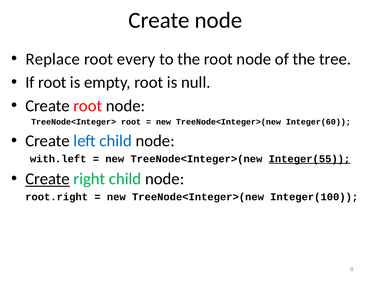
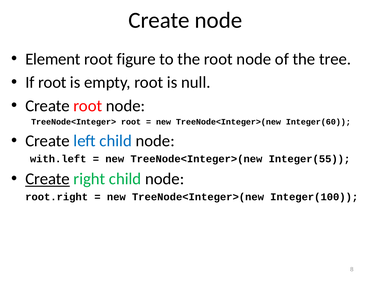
Replace: Replace -> Element (53, 59)
every: every -> figure (136, 59)
Integer(55 underline: present -> none (309, 159)
